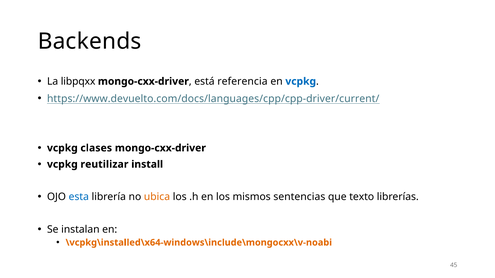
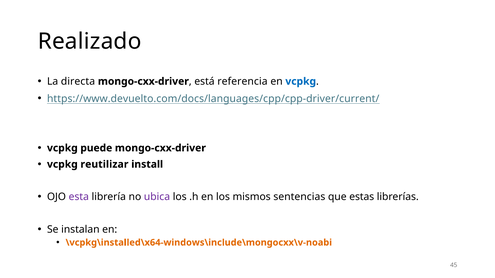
Backends: Backends -> Realizado (90, 42)
libpqxx: libpqxx -> directa (78, 81)
clases: clases -> puede (96, 148)
esta colour: blue -> purple (79, 197)
ubica colour: orange -> purple (157, 197)
texto: texto -> estas (362, 197)
